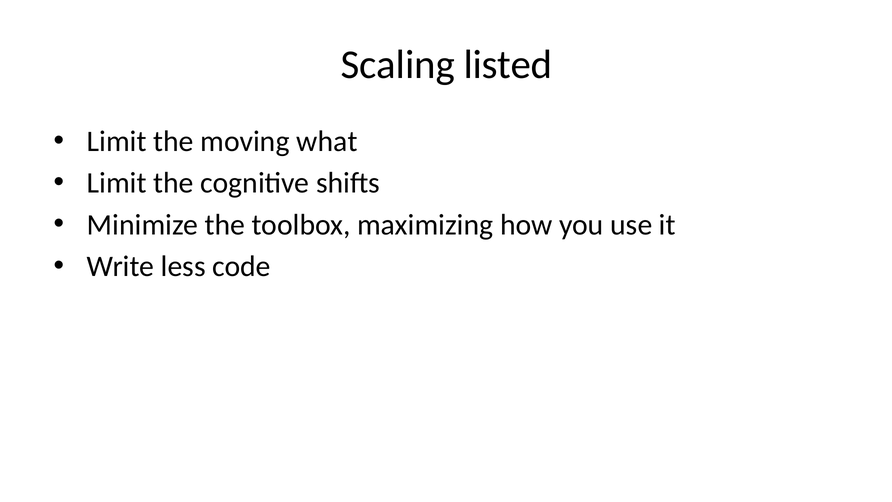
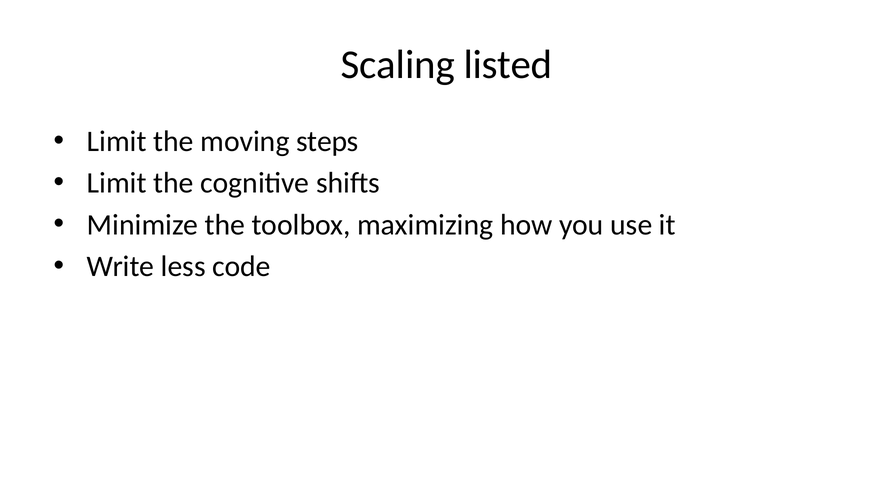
what: what -> steps (327, 141)
